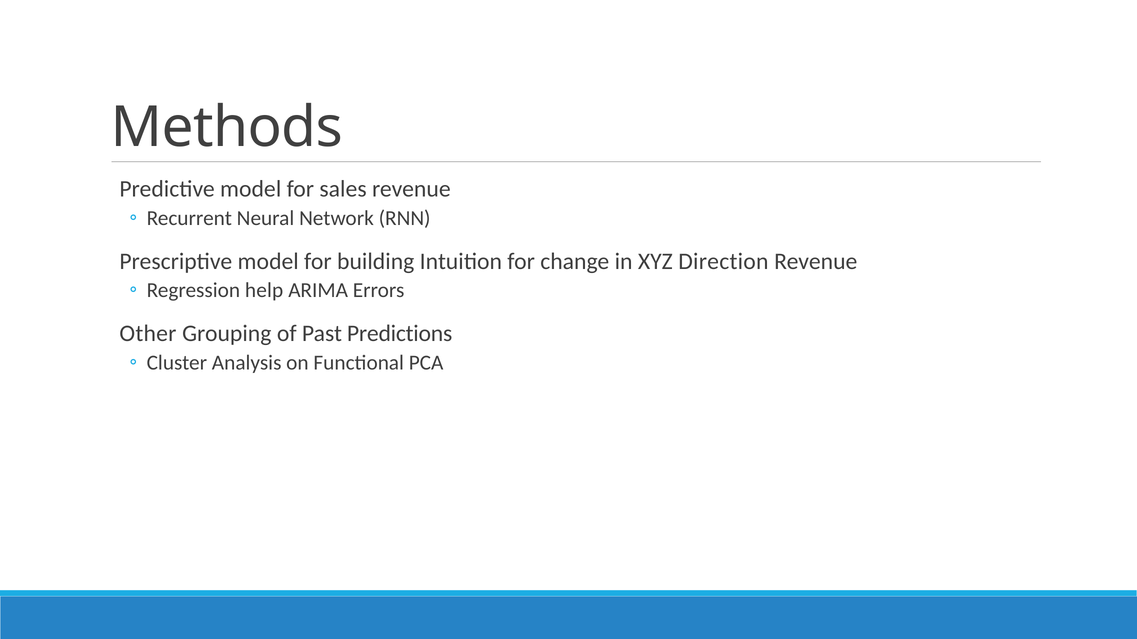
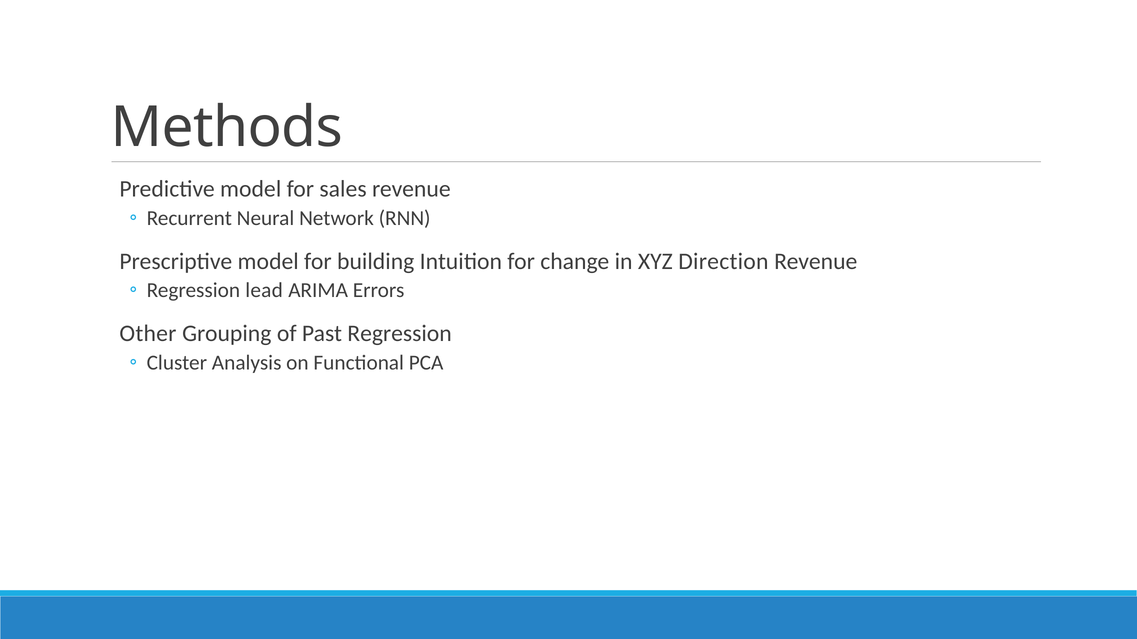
help: help -> lead (264, 291)
Past Predictions: Predictions -> Regression (400, 334)
